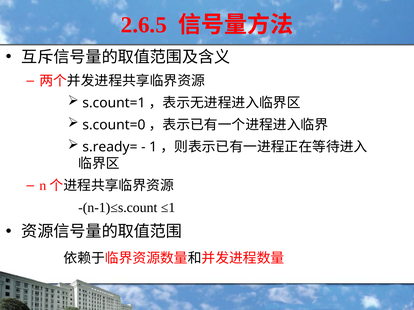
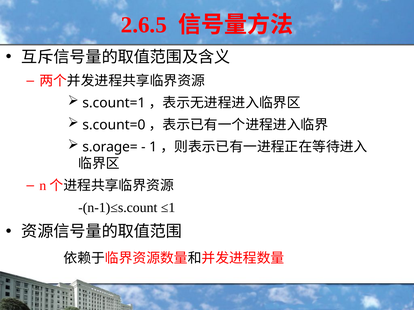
s.ready=: s.ready= -> s.orage= (110, 147)
